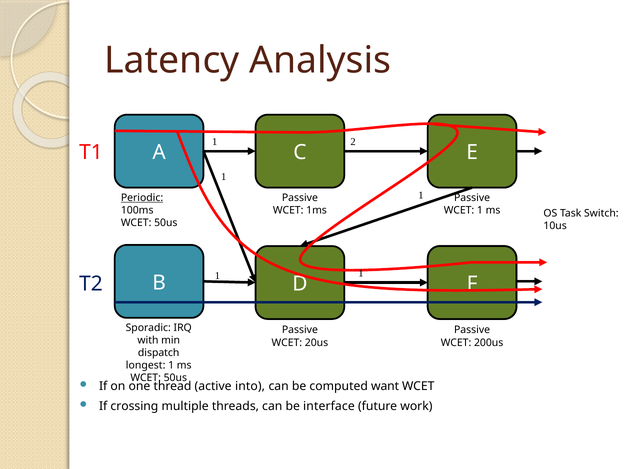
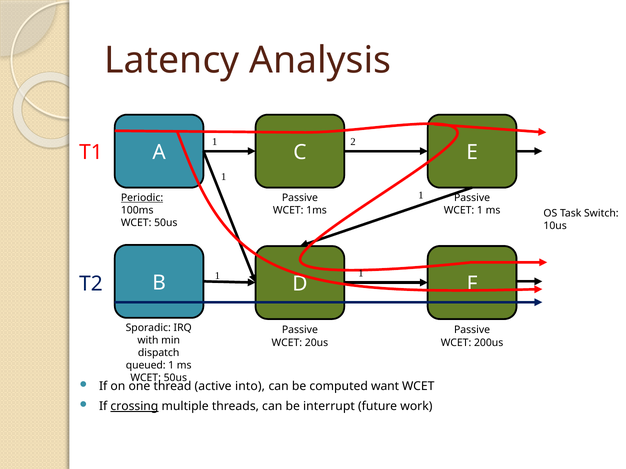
longest: longest -> queued (146, 366)
crossing underline: none -> present (134, 407)
interface: interface -> interrupt (329, 407)
